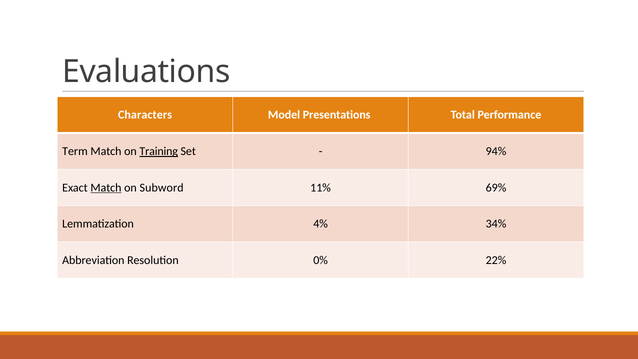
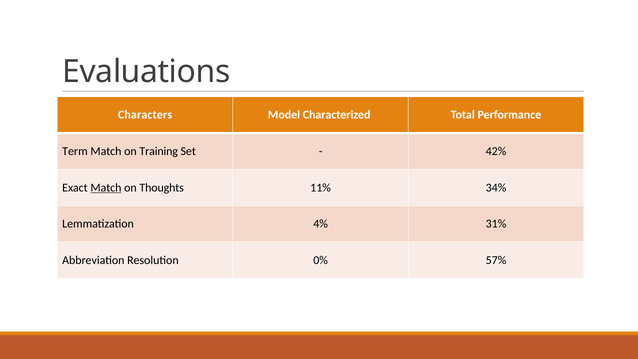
Presentations: Presentations -> Characterized (337, 115)
Training underline: present -> none (159, 151)
94%: 94% -> 42% (496, 151)
Subword: Subword -> Thoughts (162, 188)
69%: 69% -> 34% (496, 188)
34%: 34% -> 31% (496, 224)
22%: 22% -> 57% (496, 260)
